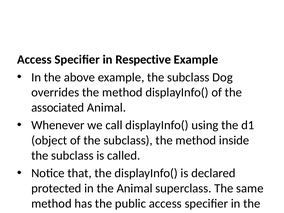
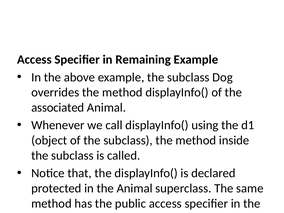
Respective: Respective -> Remaining (143, 60)
